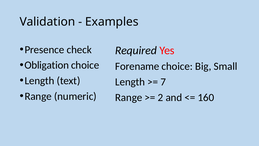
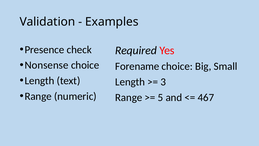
Obligation: Obligation -> Nonsense (47, 65)
7: 7 -> 3 (163, 82)
2: 2 -> 5 (160, 97)
160: 160 -> 467 (206, 97)
